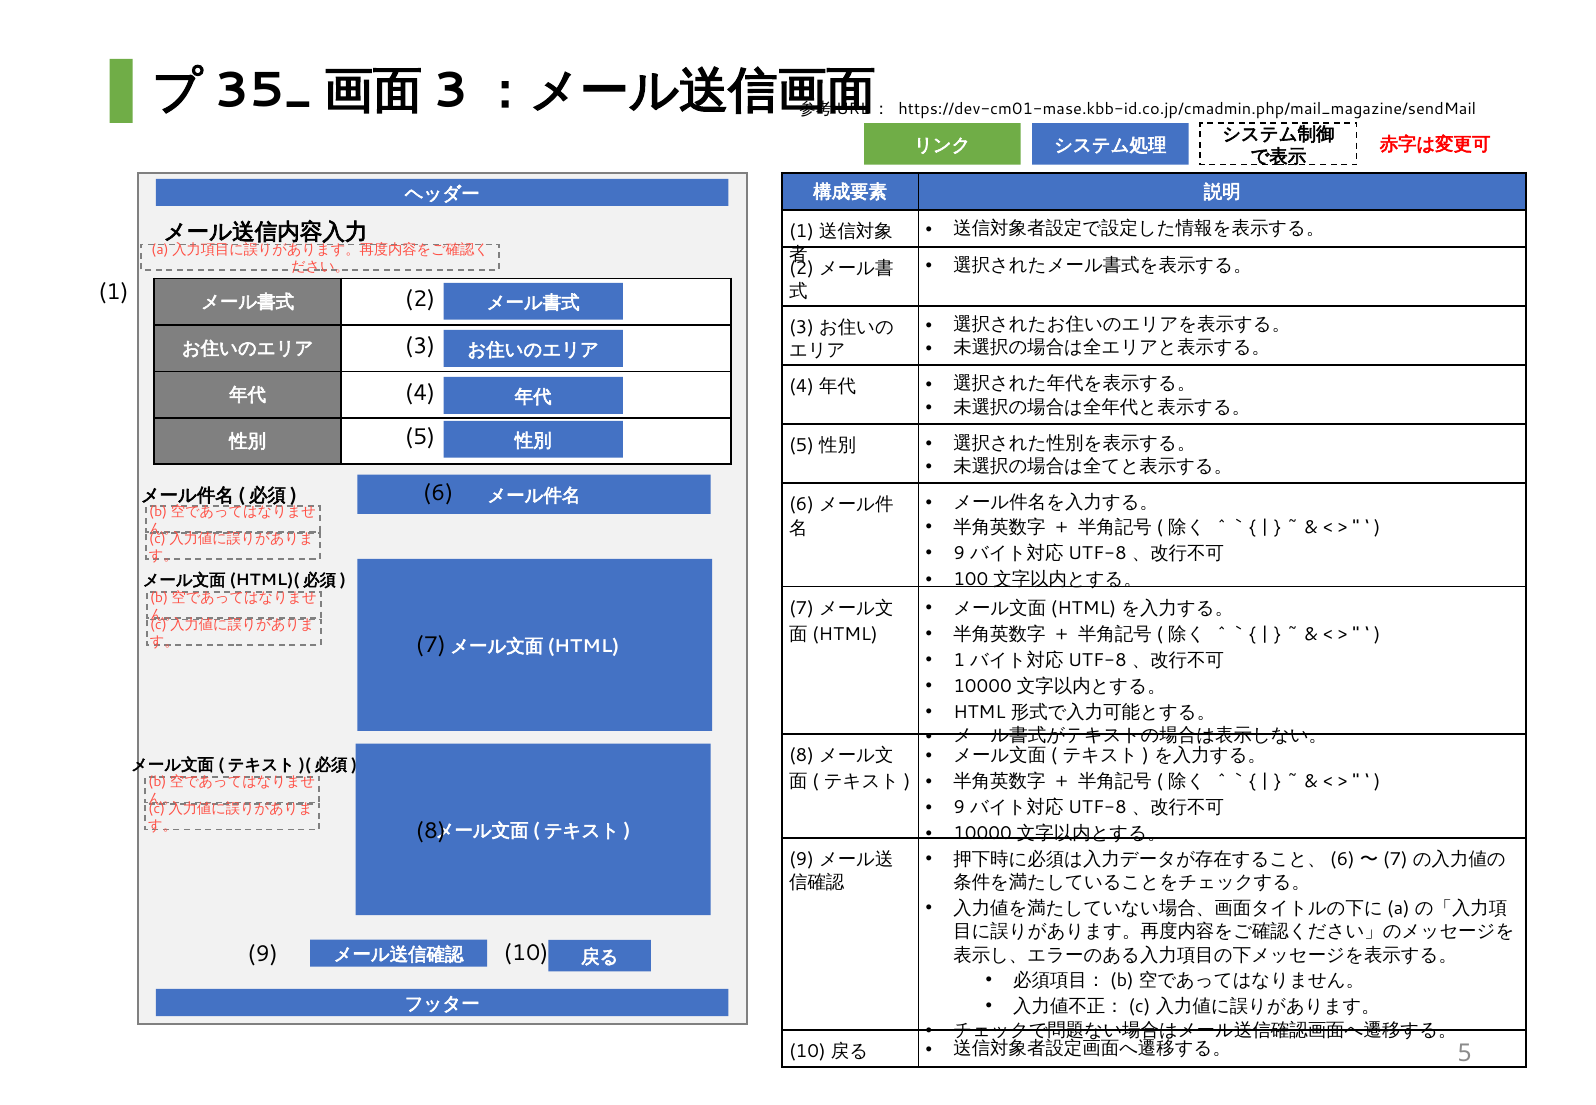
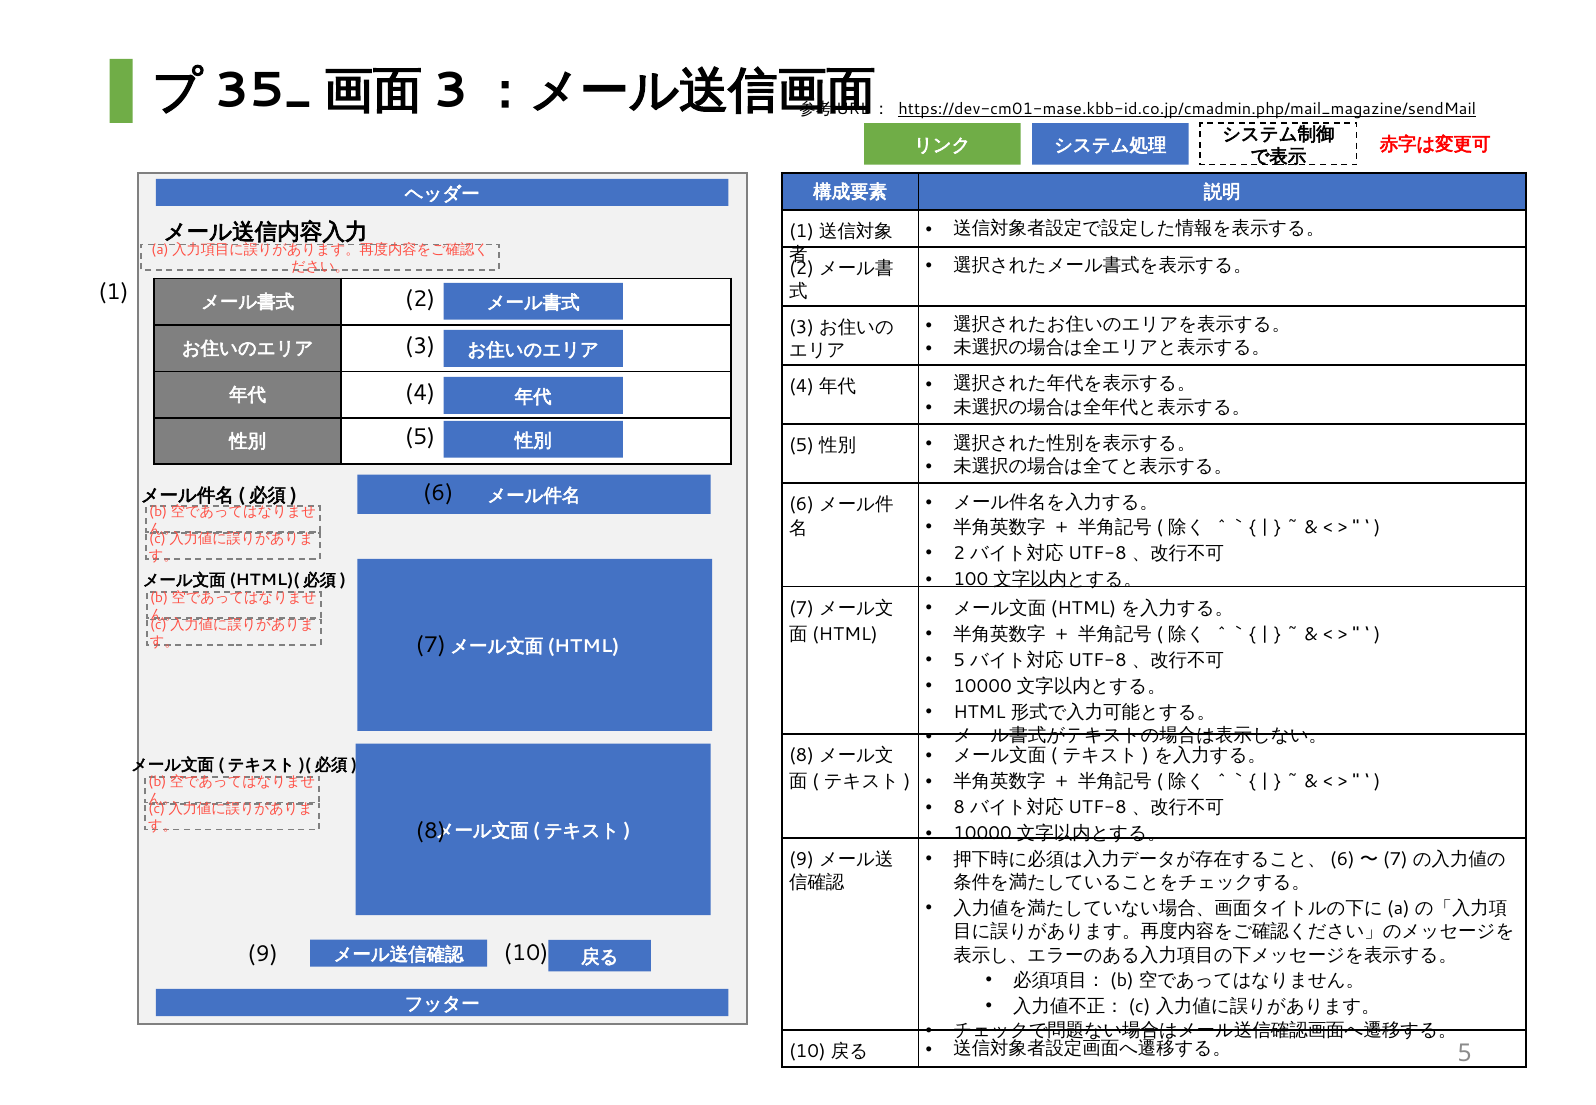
https://dev-cm01-mase.kbb-id.co.jp/cmadmin.php/mail_magazine/sendMail underline: none -> present (1187, 109)
9: 9 -> 2 (959, 554)
1: 1 -> 5 (959, 660)
9: 9 -> 8 (959, 808)
